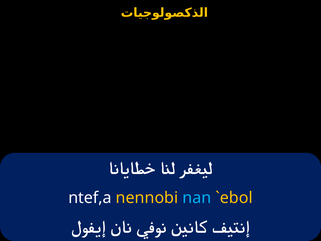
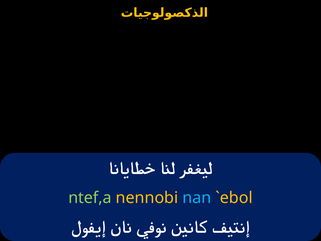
ntef,a colour: white -> light green (90, 198)
